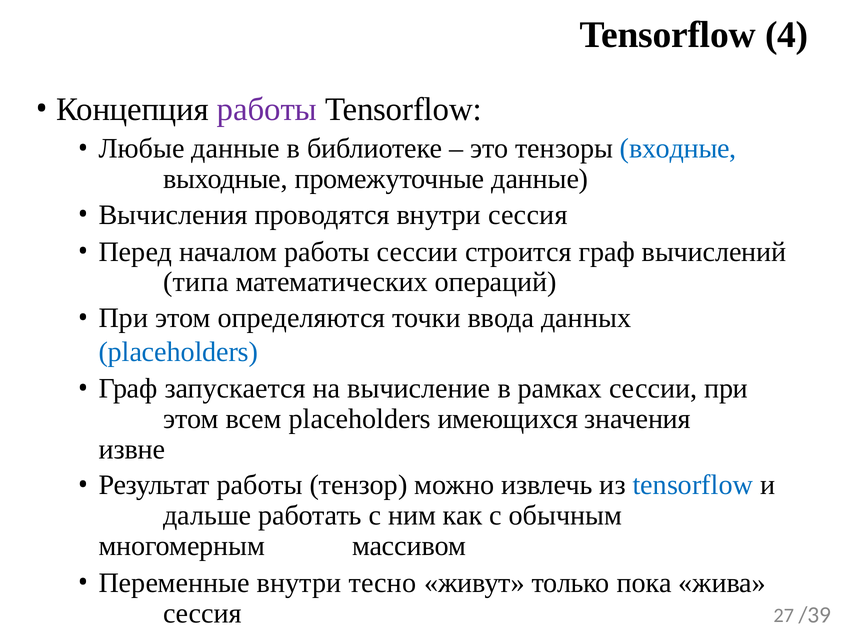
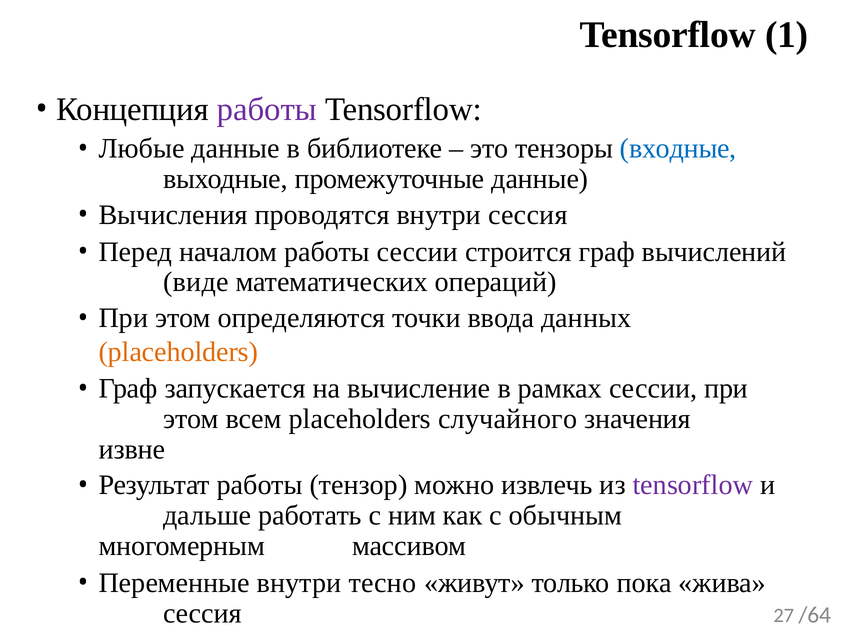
4: 4 -> 1 (787, 35)
типа: типа -> виде (196, 282)
placeholders colour: blue -> orange (178, 352)
имеющихся: имеющихся -> случайного (508, 419)
tensorflow colour: blue -> purple (693, 485)
/39: /39 -> /64 (815, 615)
